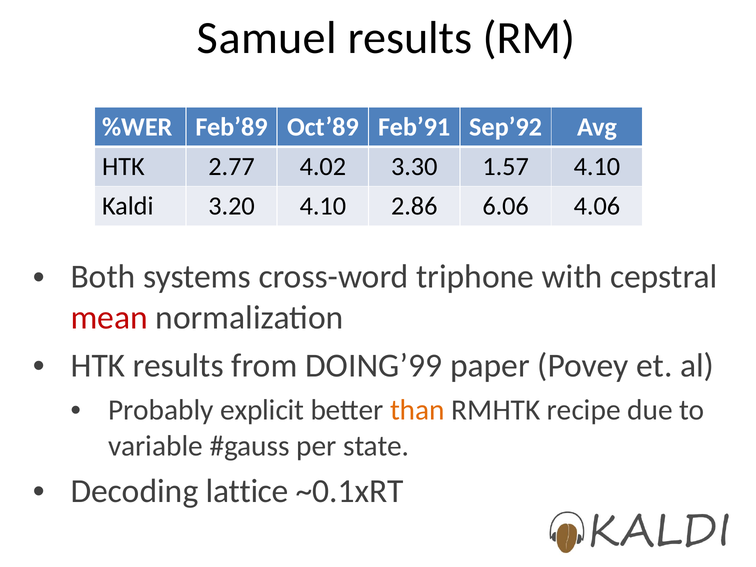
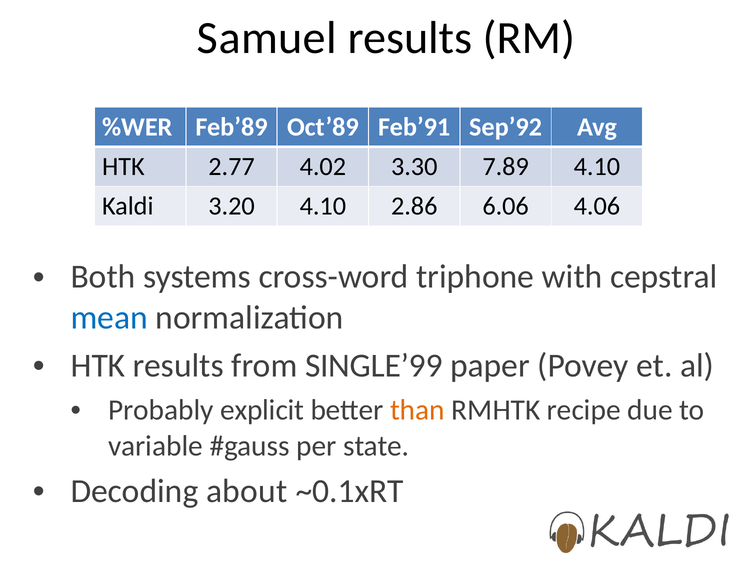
1.57: 1.57 -> 7.89 (506, 167)
mean colour: red -> blue (109, 318)
DOING’99: DOING’99 -> SINGLE’99 (374, 366)
lattice: lattice -> about (247, 491)
